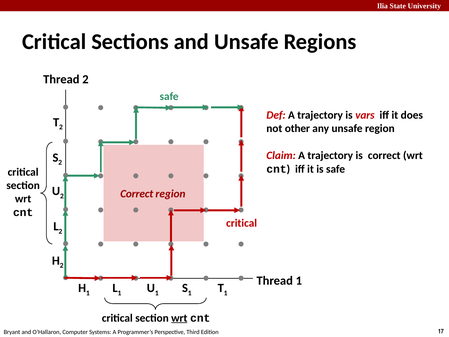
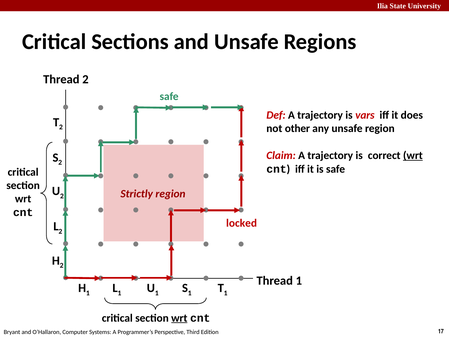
wrt underline: none -> present (413, 155)
Correct: Correct -> Strictly (137, 194)
critical: critical -> locked (242, 223)
